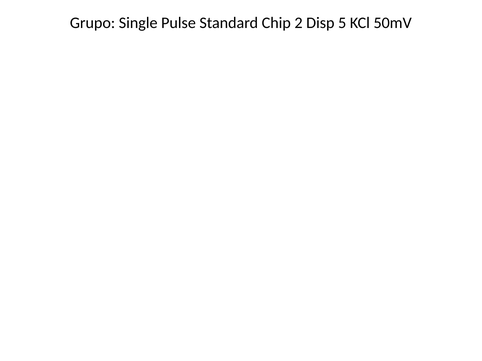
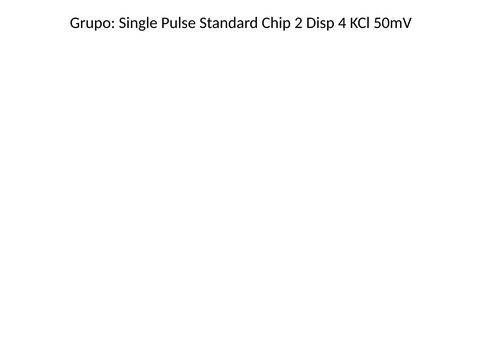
5: 5 -> 4 (342, 23)
